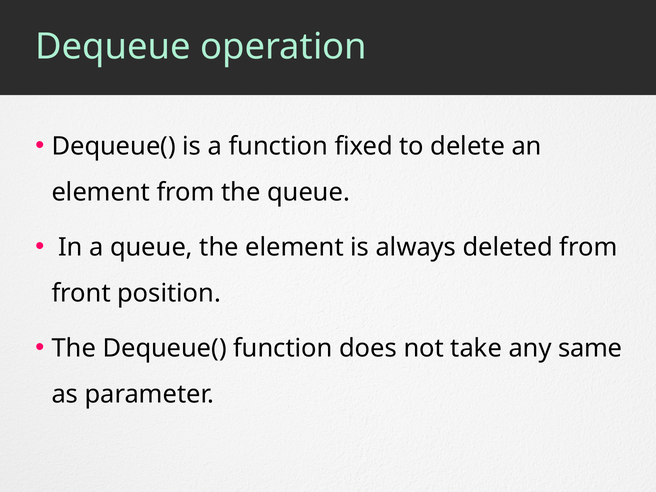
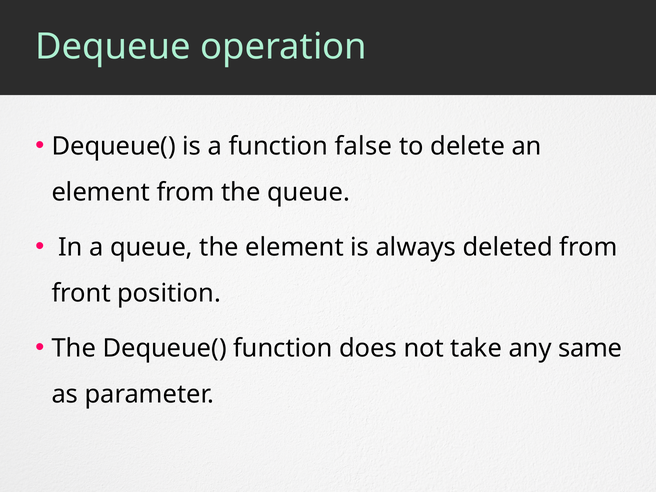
fixed: fixed -> false (364, 146)
